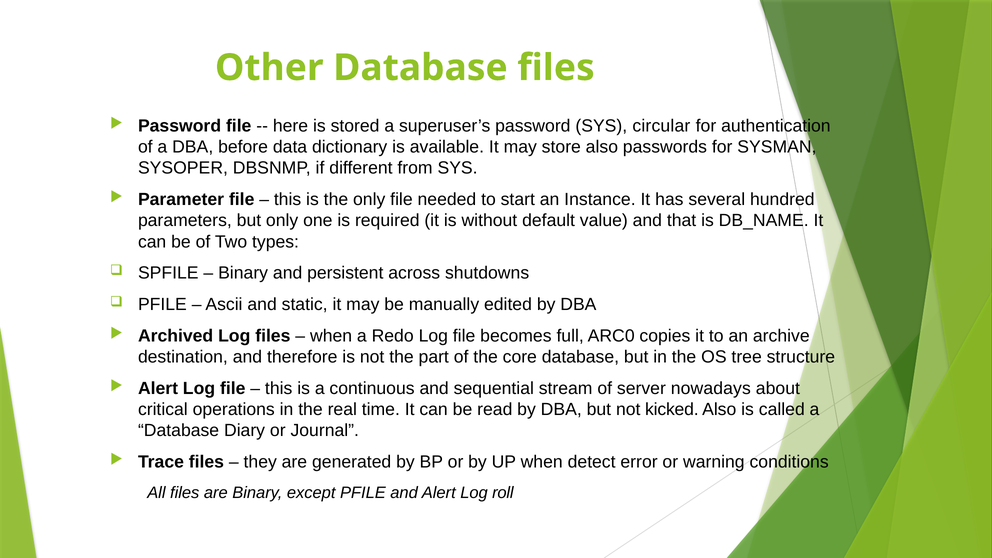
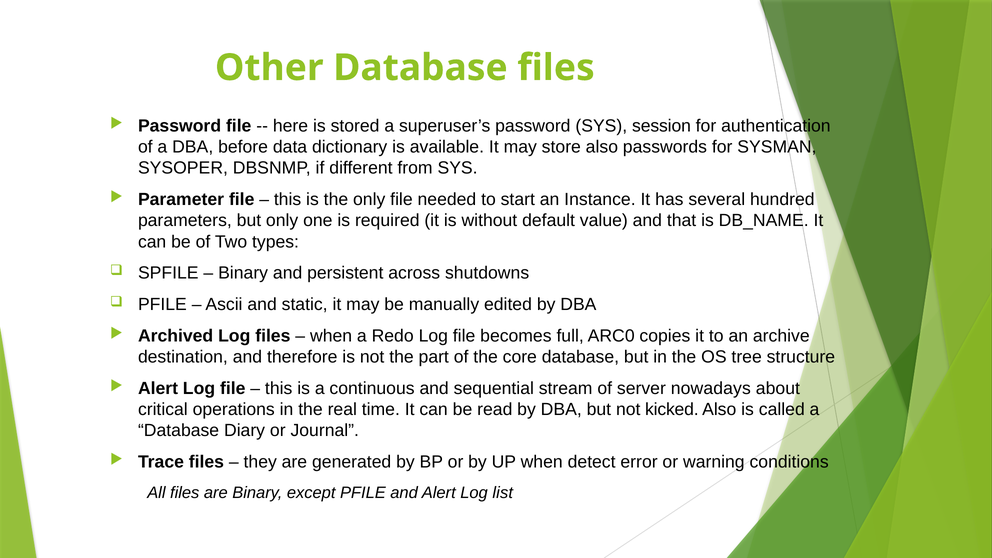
circular: circular -> session (662, 126)
roll: roll -> list (503, 493)
